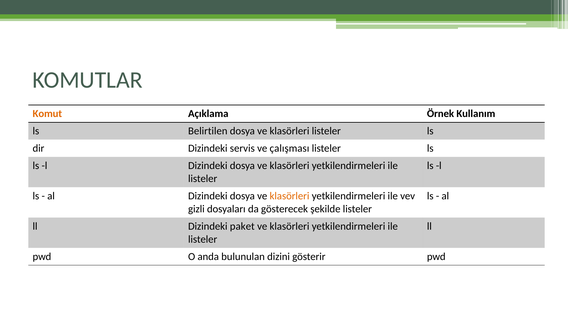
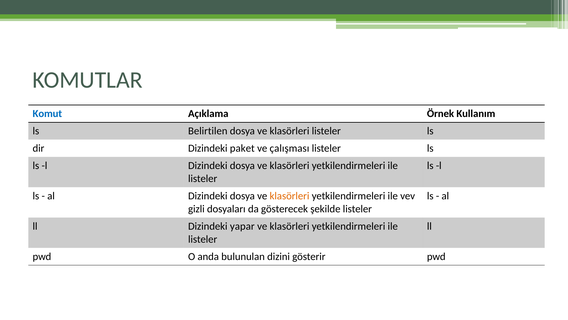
Komut colour: orange -> blue (47, 114)
servis: servis -> paket (242, 148)
paket: paket -> yapar (242, 226)
